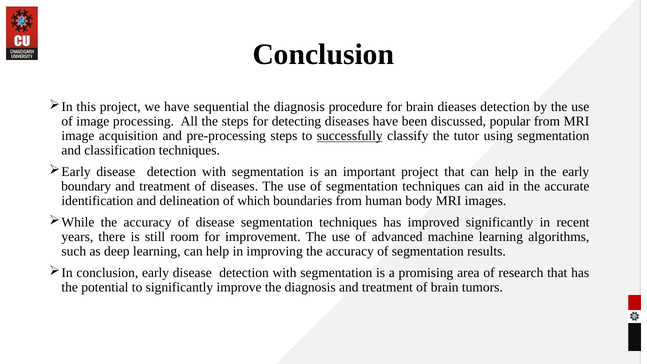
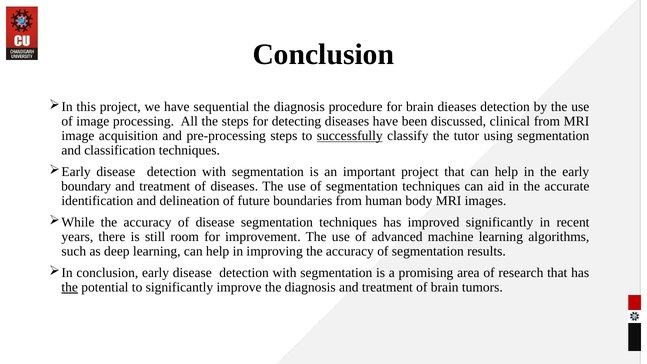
popular: popular -> clinical (510, 121)
which: which -> future (254, 201)
the underline: none -> present (70, 287)
